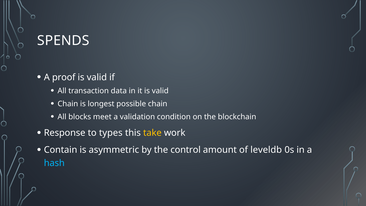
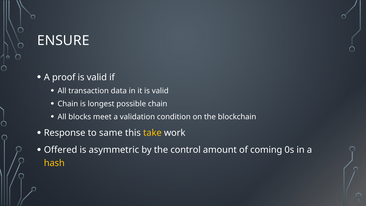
SPENDS: SPENDS -> ENSURE (63, 41)
types: types -> same (111, 133)
Contain: Contain -> Offered (61, 150)
leveldb: leveldb -> coming (266, 150)
hash colour: light blue -> yellow (54, 163)
